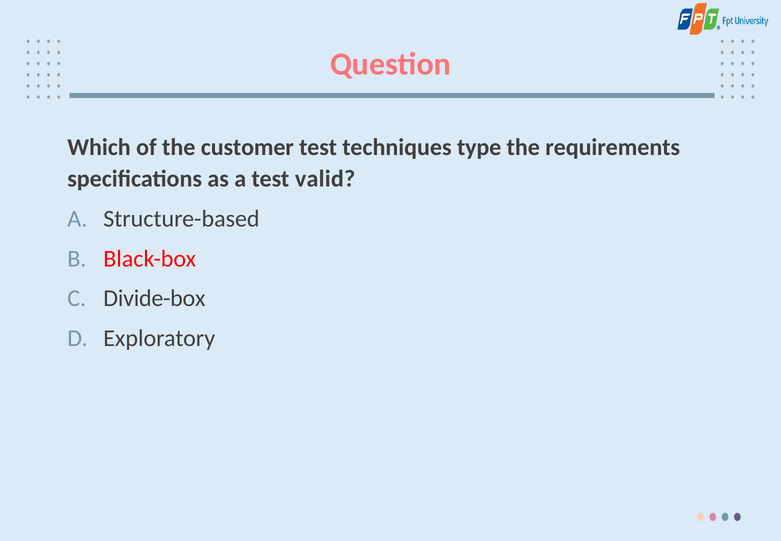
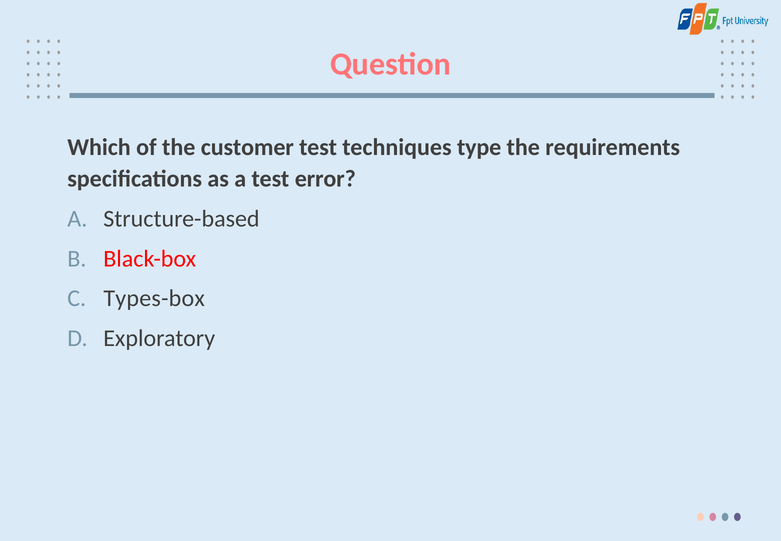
valid: valid -> error (325, 179)
Divide-box: Divide-box -> Types-box (154, 298)
